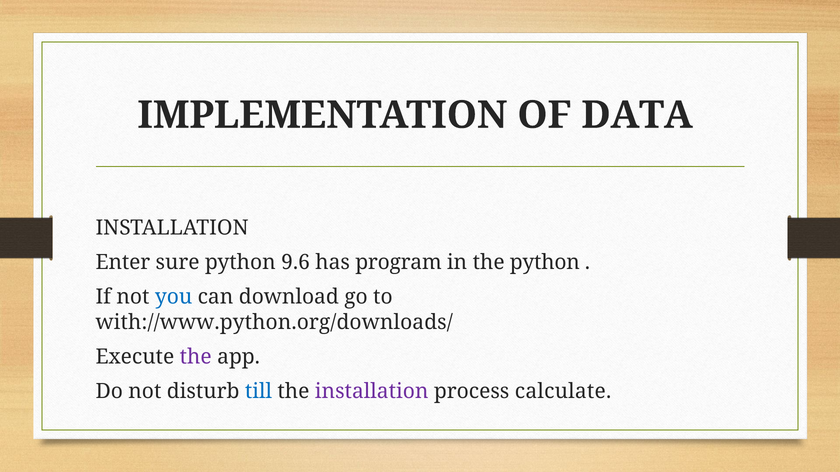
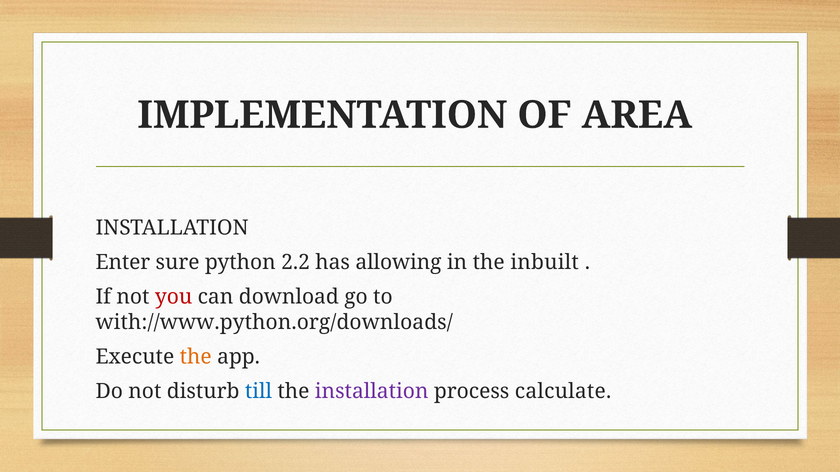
DATA: DATA -> AREA (637, 115)
9.6: 9.6 -> 2.2 (296, 263)
program: program -> allowing (398, 263)
the python: python -> inbuilt (545, 263)
you colour: blue -> red (174, 297)
the colour: purple -> orange (196, 357)
